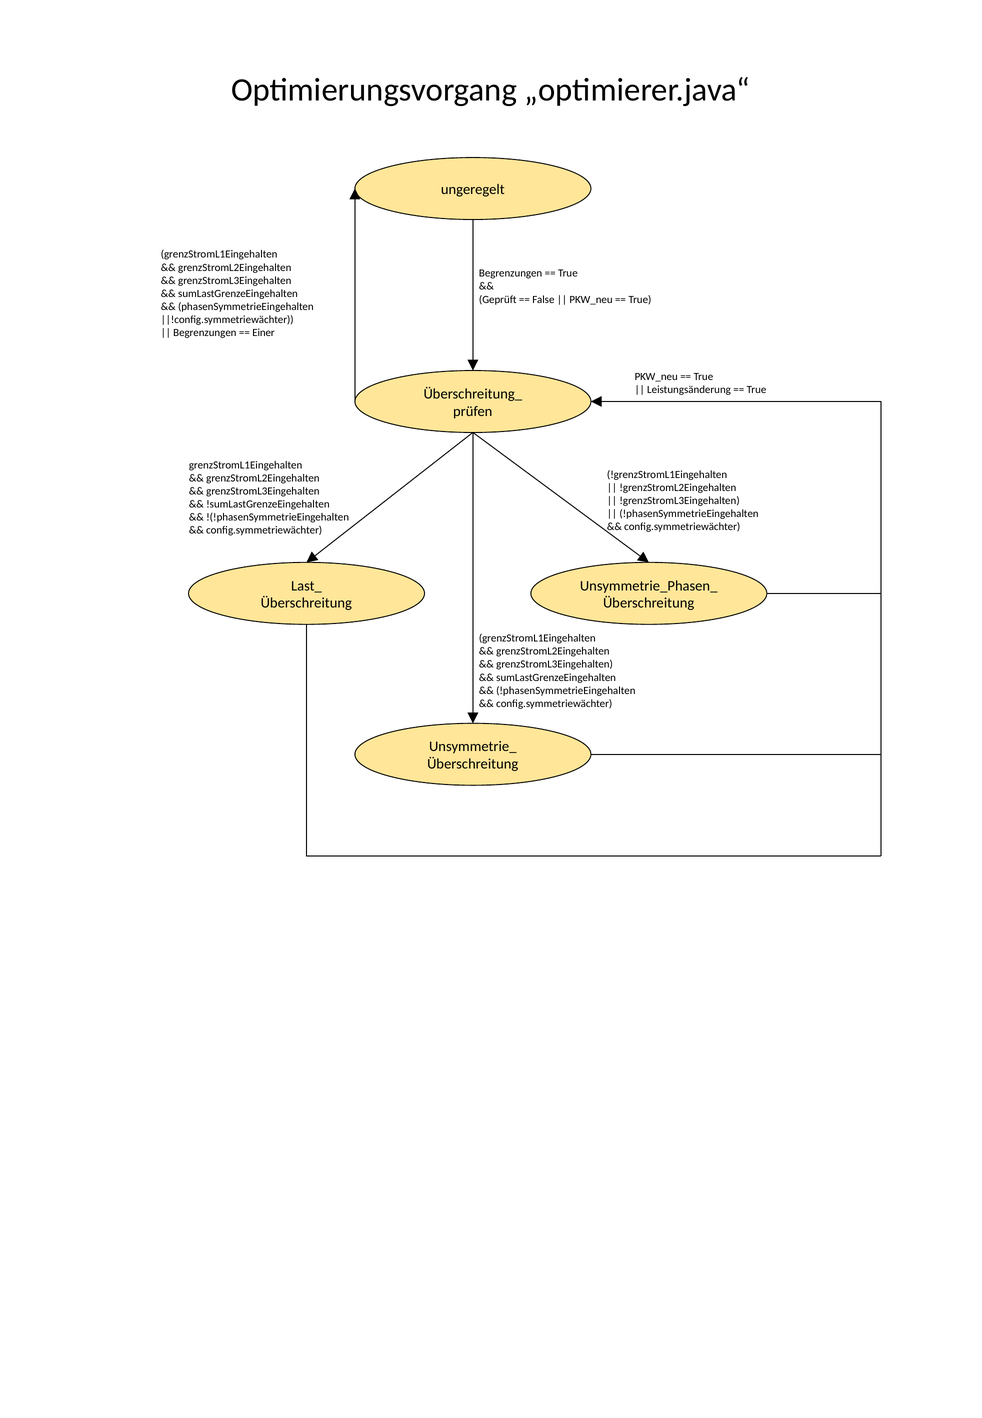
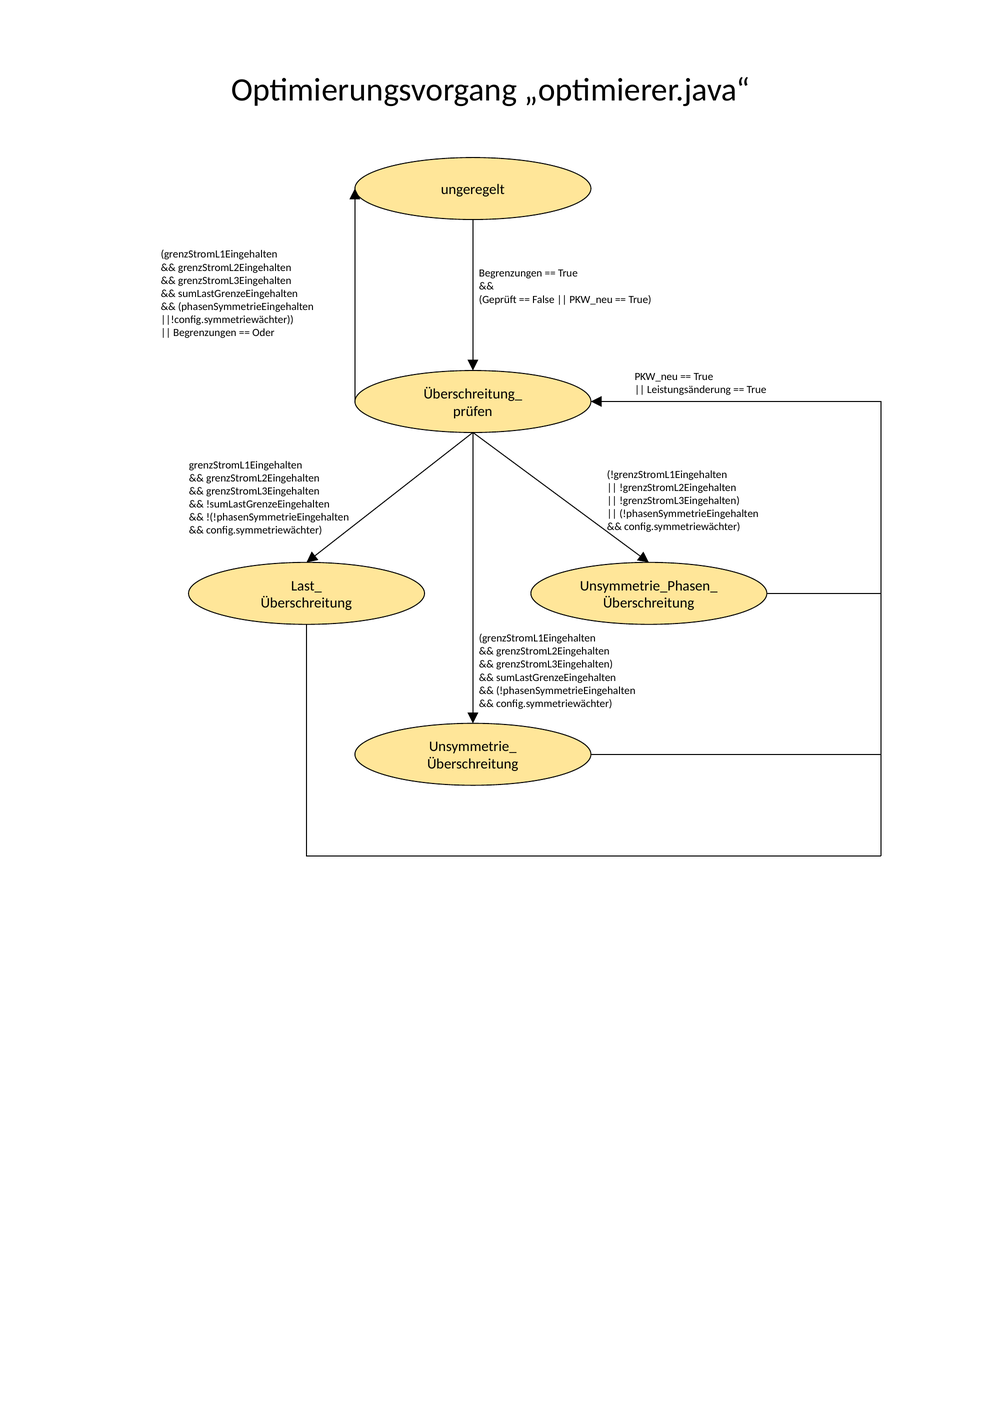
Einer: Einer -> Oder (263, 333)
